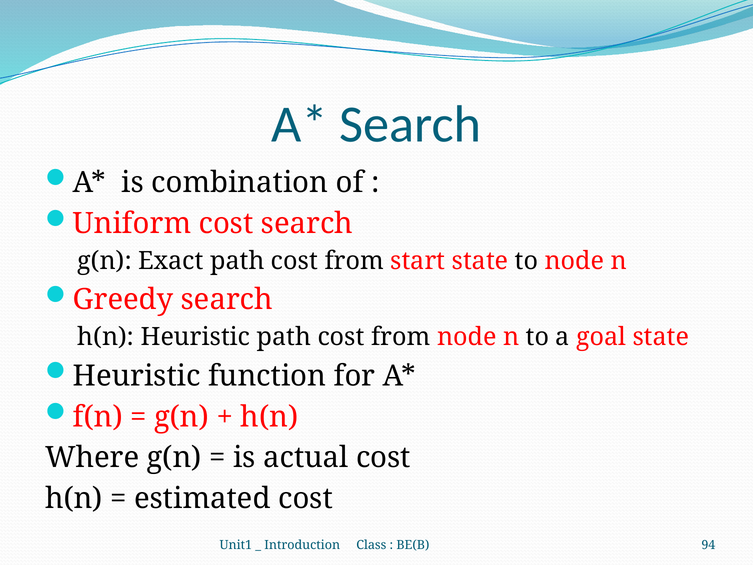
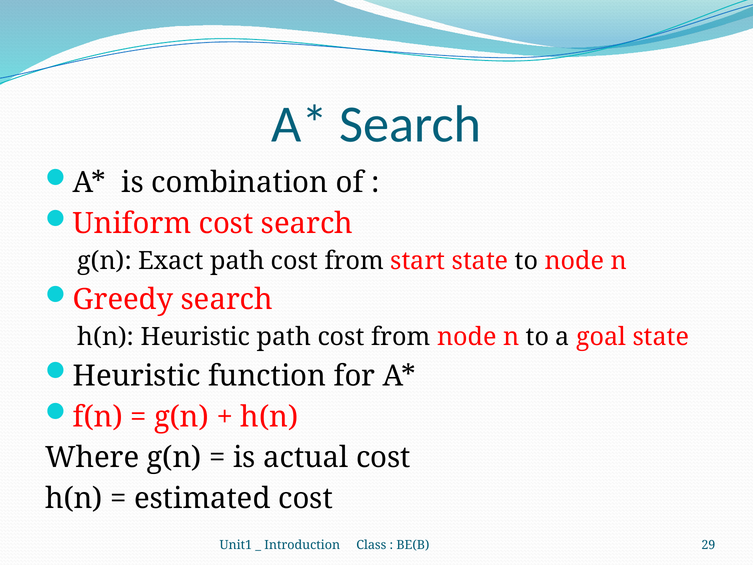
94: 94 -> 29 (708, 545)
